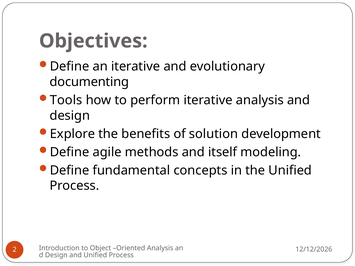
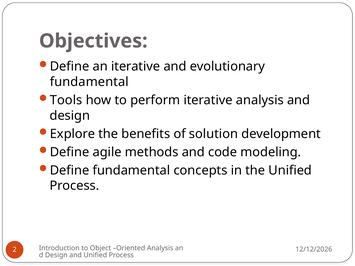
documenting: documenting -> fundamental (89, 82)
itself: itself -> code (223, 152)
